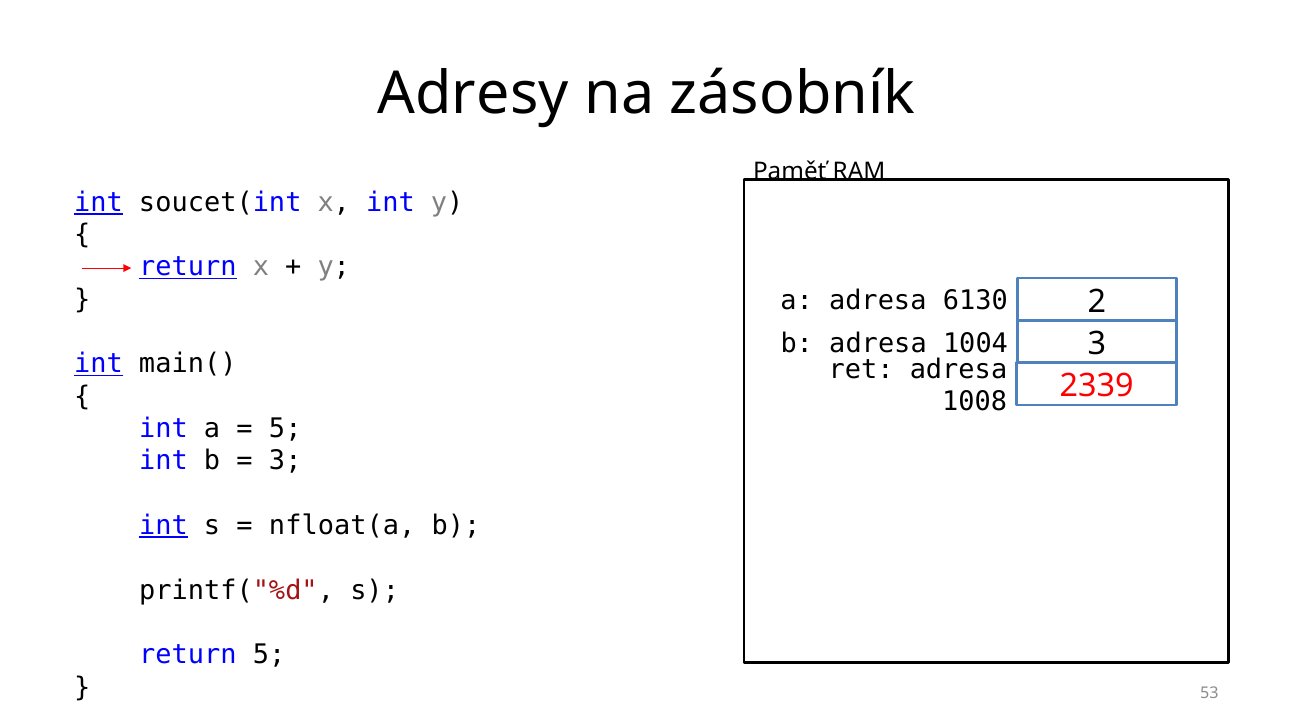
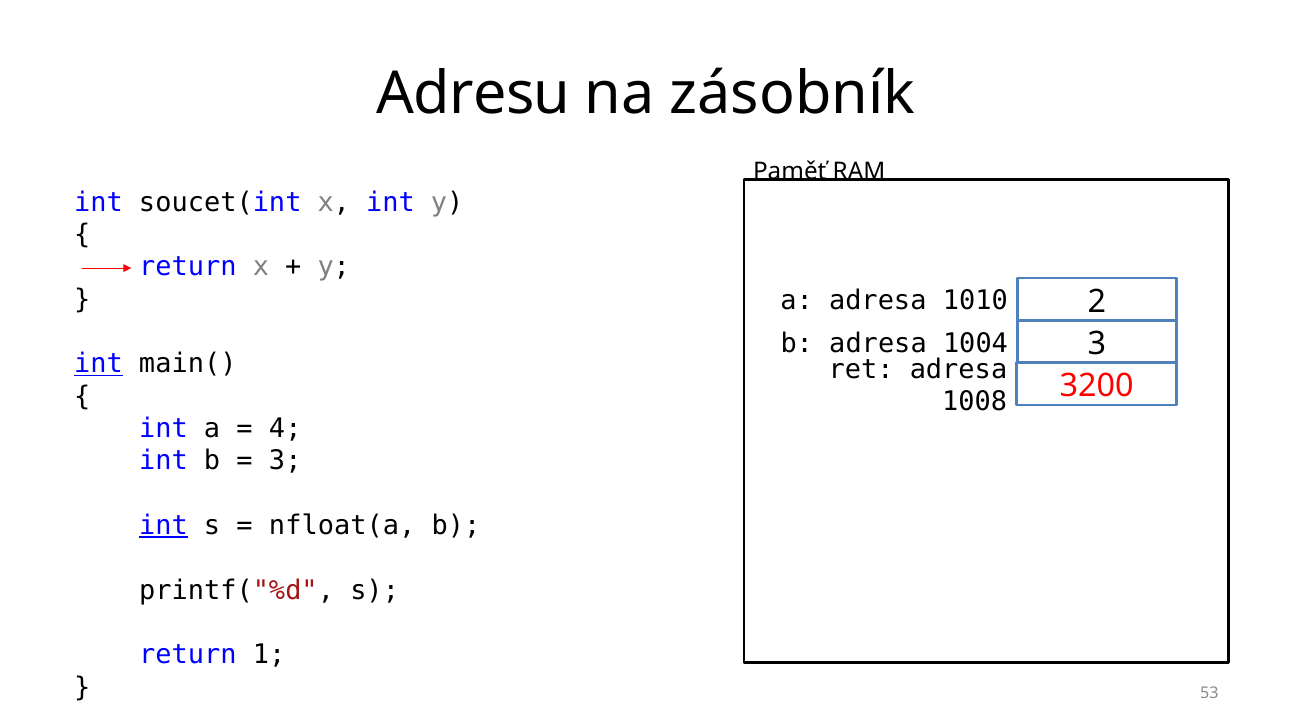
Adresy: Adresy -> Adresu (473, 94)
int underline: present -> none (99, 203)
return underline: present -> none (188, 267)
6130: 6130 -> 1010 (975, 301)
2339: 2339 -> 3200 (1097, 386)
5: 5 -> 4 (285, 429)
return 5: 5 -> 1 (269, 655)
